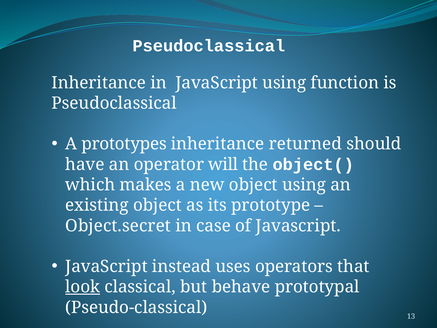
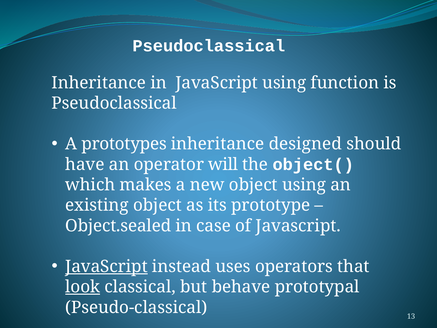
returned: returned -> designed (305, 144)
Object.secret: Object.secret -> Object.sealed (118, 226)
JavaScript underline: none -> present (106, 266)
